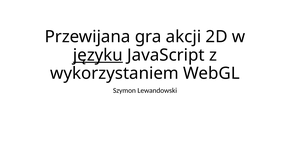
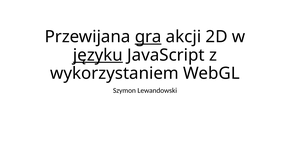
gra underline: none -> present (148, 37)
